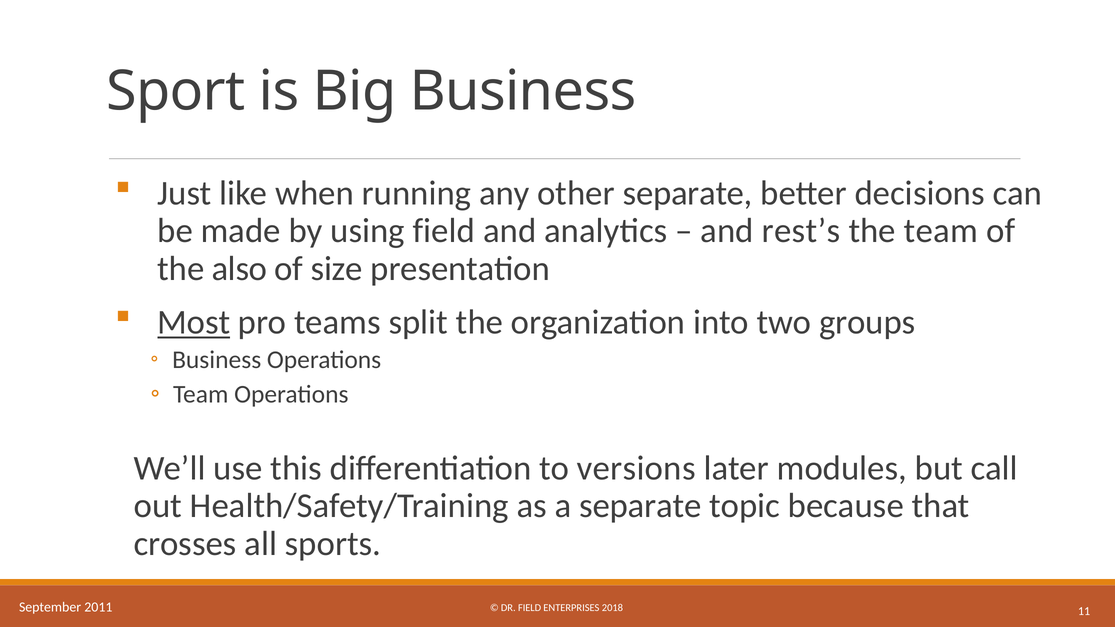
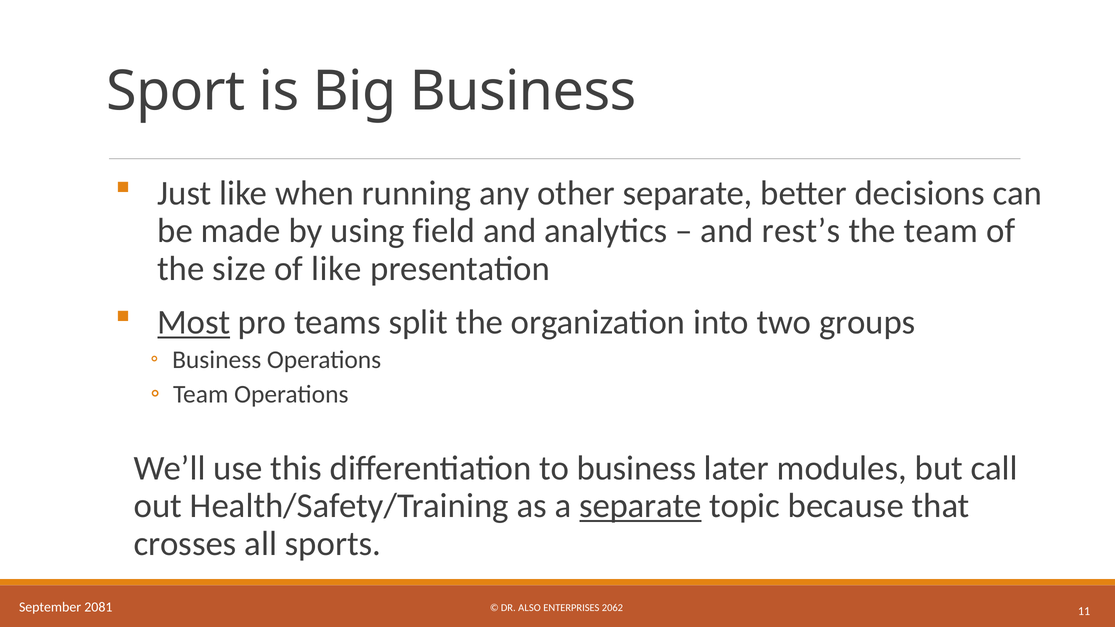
also: also -> size (239, 269)
of size: size -> like (337, 269)
to versions: versions -> business (637, 469)
separate underline: none -> present (640, 506)
2011: 2011 -> 2081 (98, 607)
DR FIELD: FIELD -> ALSO (529, 608)
2018: 2018 -> 2062 (612, 608)
